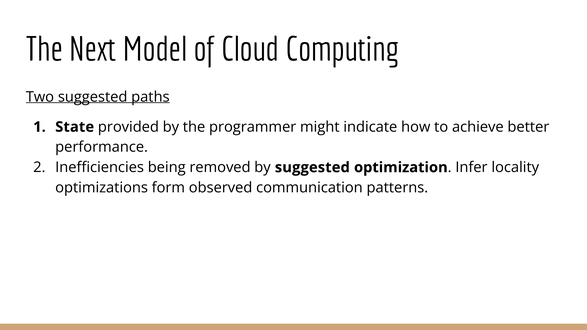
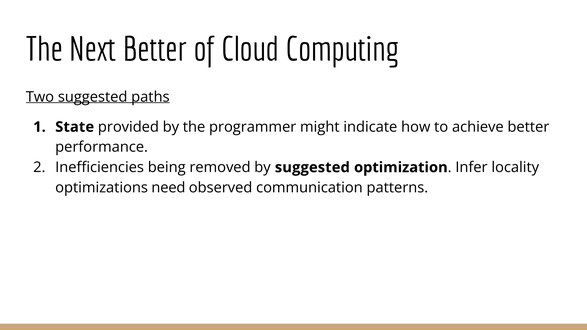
Next Model: Model -> Better (155, 50)
form: form -> need (168, 188)
